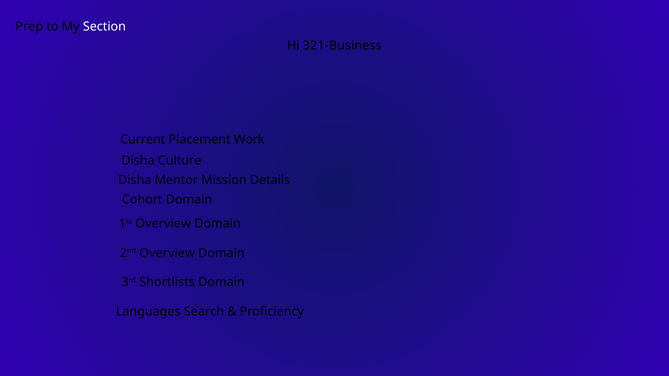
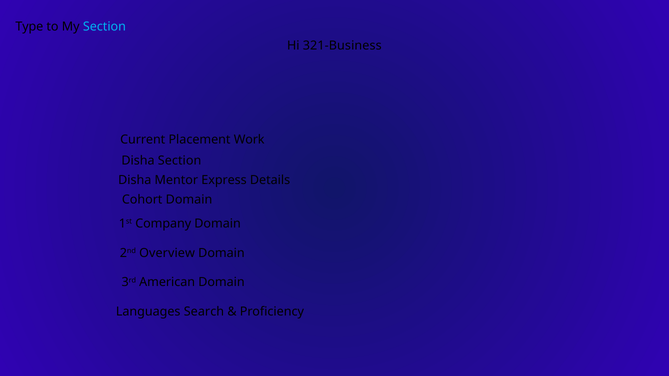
Prep: Prep -> Type (29, 26)
Section colour: white -> light blue (104, 26)
Disha Culture: Culture -> Section (180, 161)
Mission: Mission -> Express (224, 180)
1st Overview: Overview -> Company (163, 224)
Shortlists: Shortlists -> American (167, 282)
